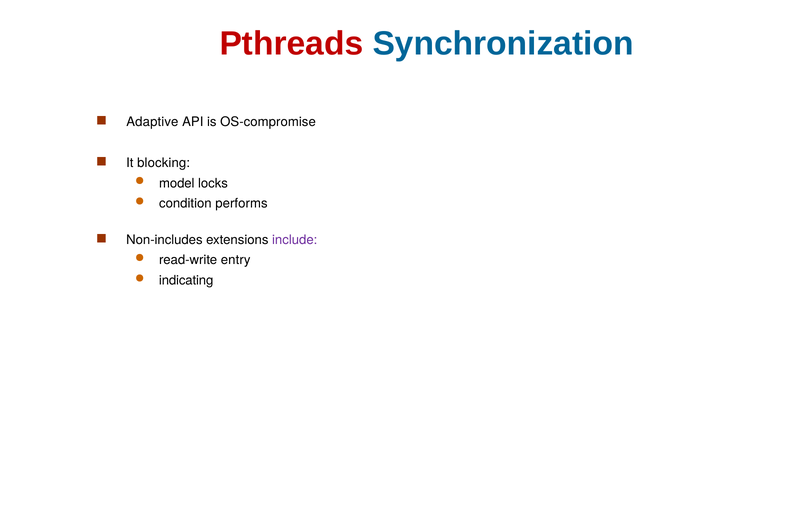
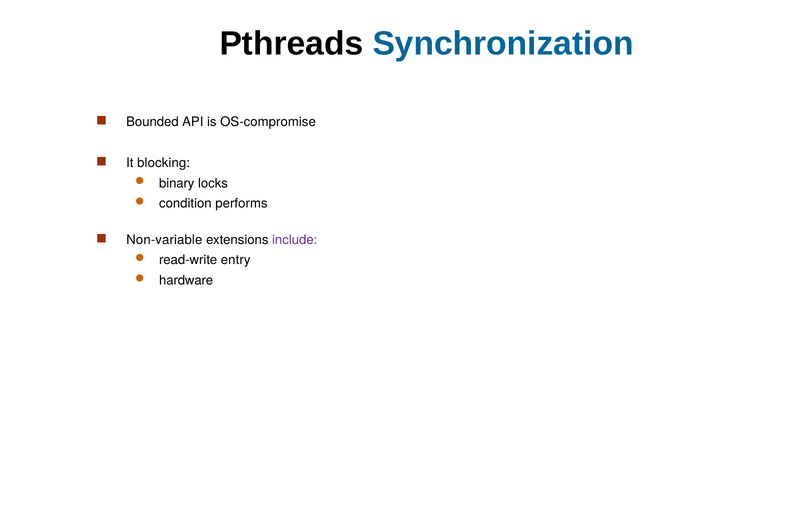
Pthreads colour: red -> black (291, 44)
Adaptive: Adaptive -> Bounded (152, 122)
model: model -> binary (177, 183)
Non-includes: Non-includes -> Non-variable (164, 240)
indicating: indicating -> hardware (186, 280)
